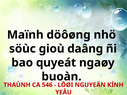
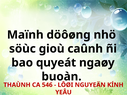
daâng: daâng -> caûnh (85, 49)
